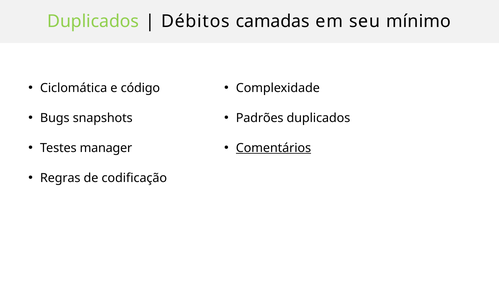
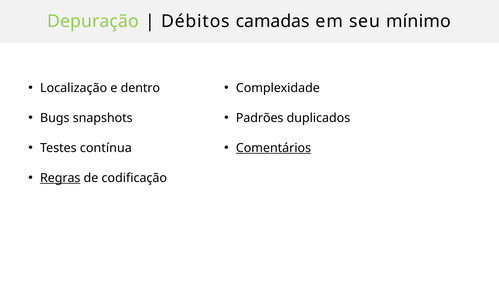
Duplicados: Duplicados -> Depuração (93, 21)
Ciclomática: Ciclomática -> Localização (74, 88)
código: código -> dentro (140, 88)
manager: manager -> contínua (106, 148)
Regras underline: none -> present (60, 178)
